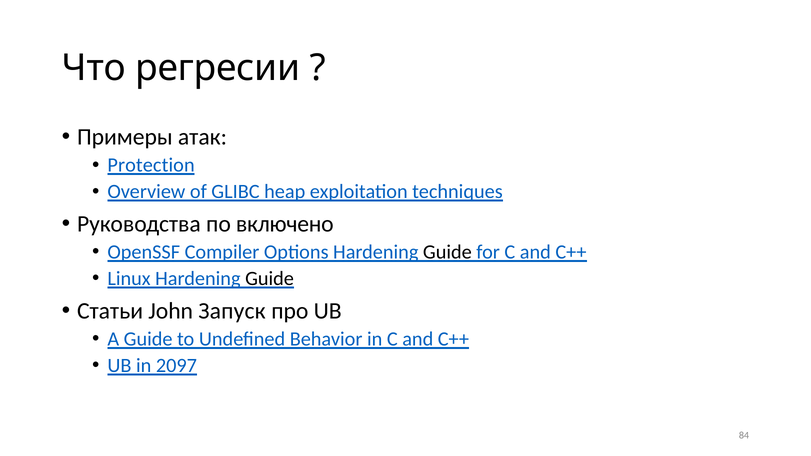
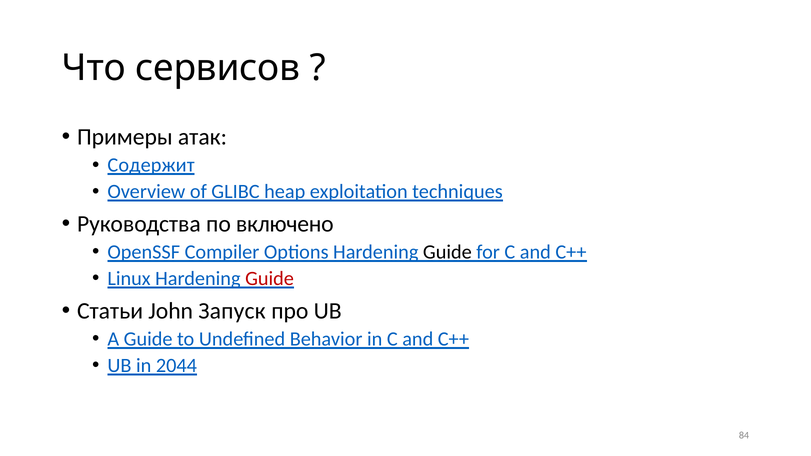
регресии: регресии -> сервисов (218, 68)
Protection: Protection -> Содержит (151, 165)
Guide colour: black -> red (270, 279)
2097: 2097 -> 2044 (176, 366)
